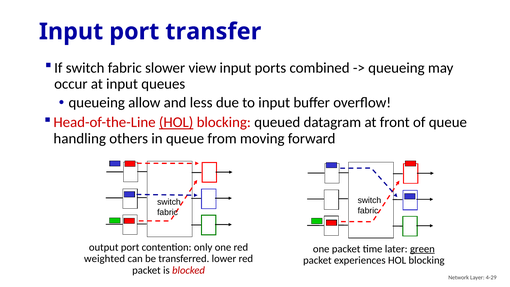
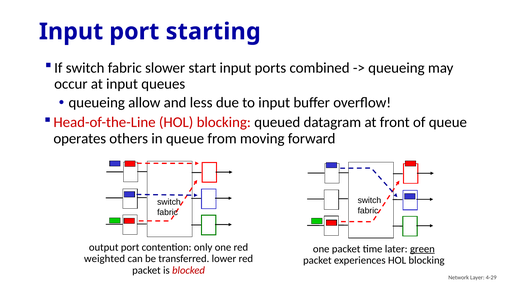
transfer: transfer -> starting (213, 32)
view: view -> start (202, 68)
HOL underline: present -> none (176, 122)
handling: handling -> operates (80, 138)
